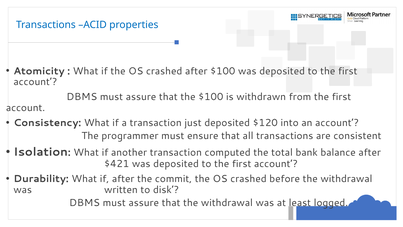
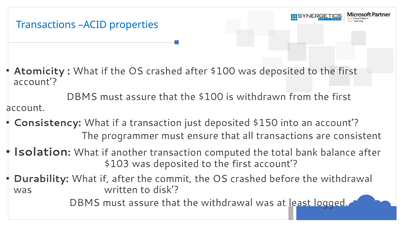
$120: $120 -> $150 (265, 123)
$421: $421 -> $103 (117, 164)
